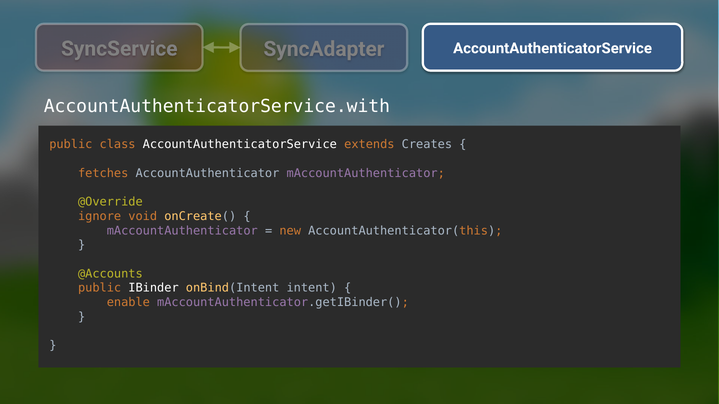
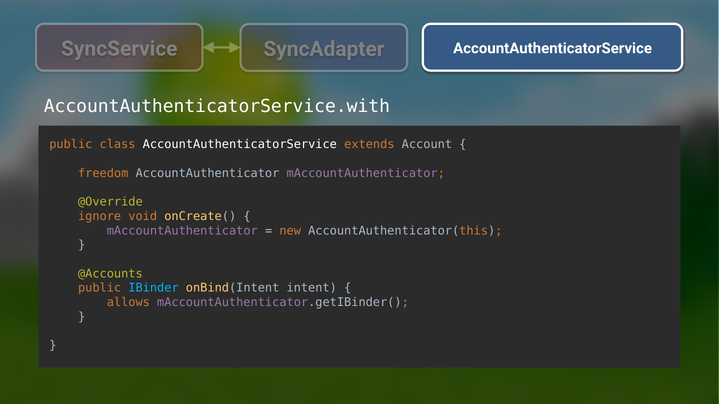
Creates: Creates -> Account (427, 145)
fetches: fetches -> freedom (103, 173)
IBinder colour: white -> light blue (154, 288)
enable: enable -> allows (128, 303)
